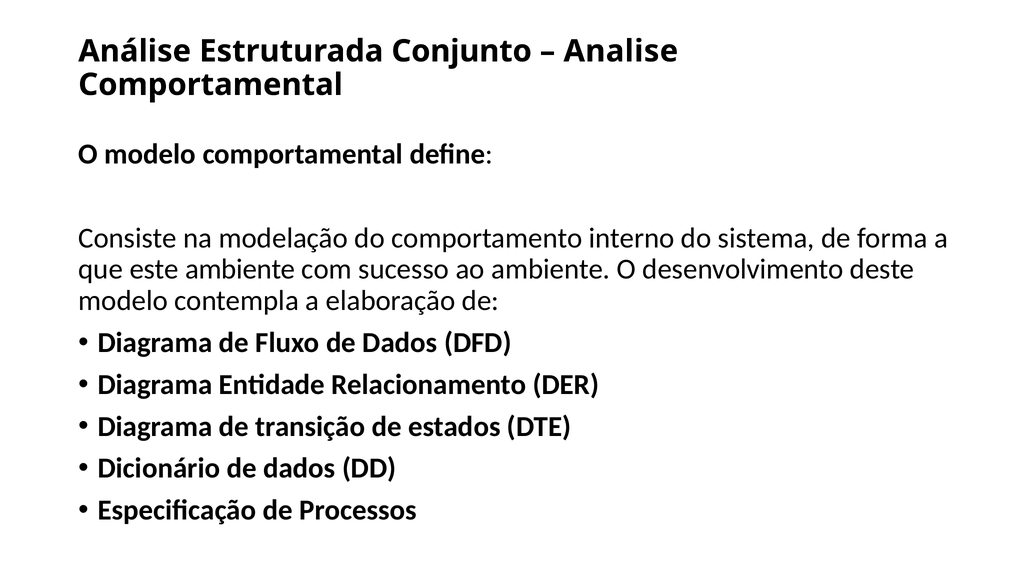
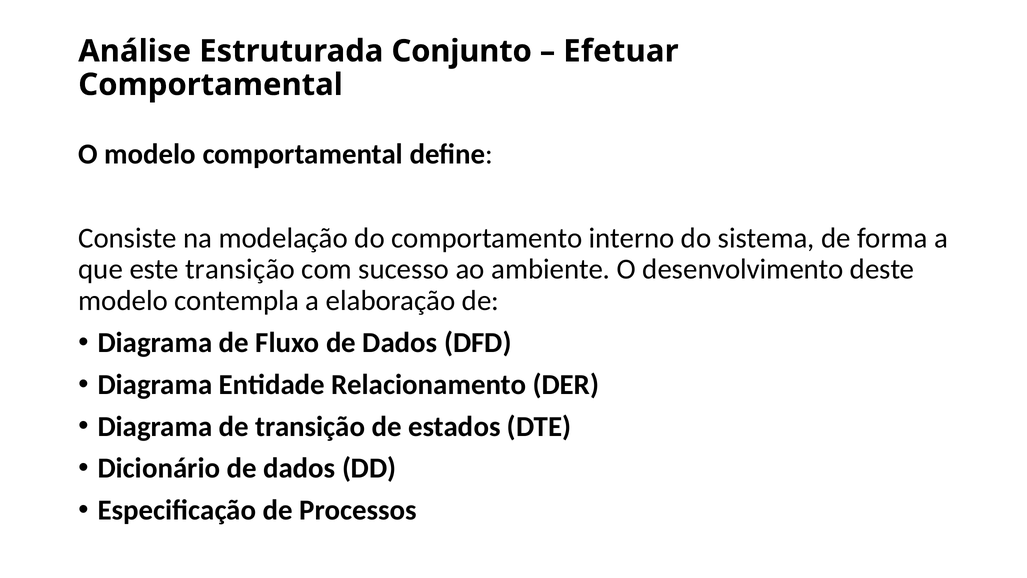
Analise: Analise -> Efetuar (621, 51)
este ambiente: ambiente -> transição (240, 269)
